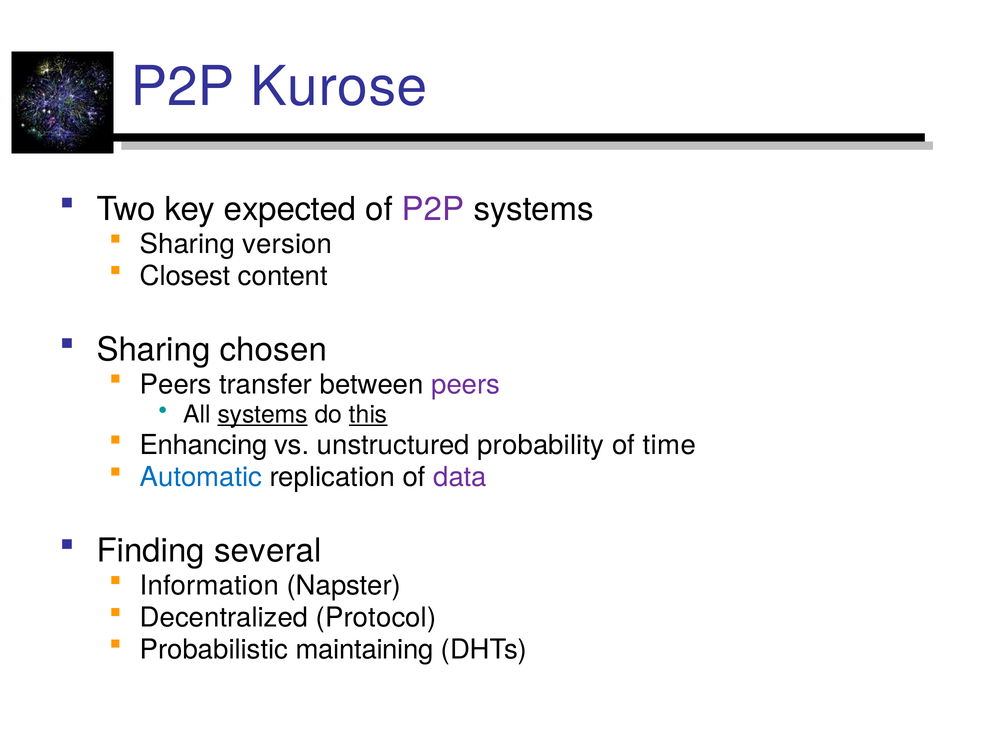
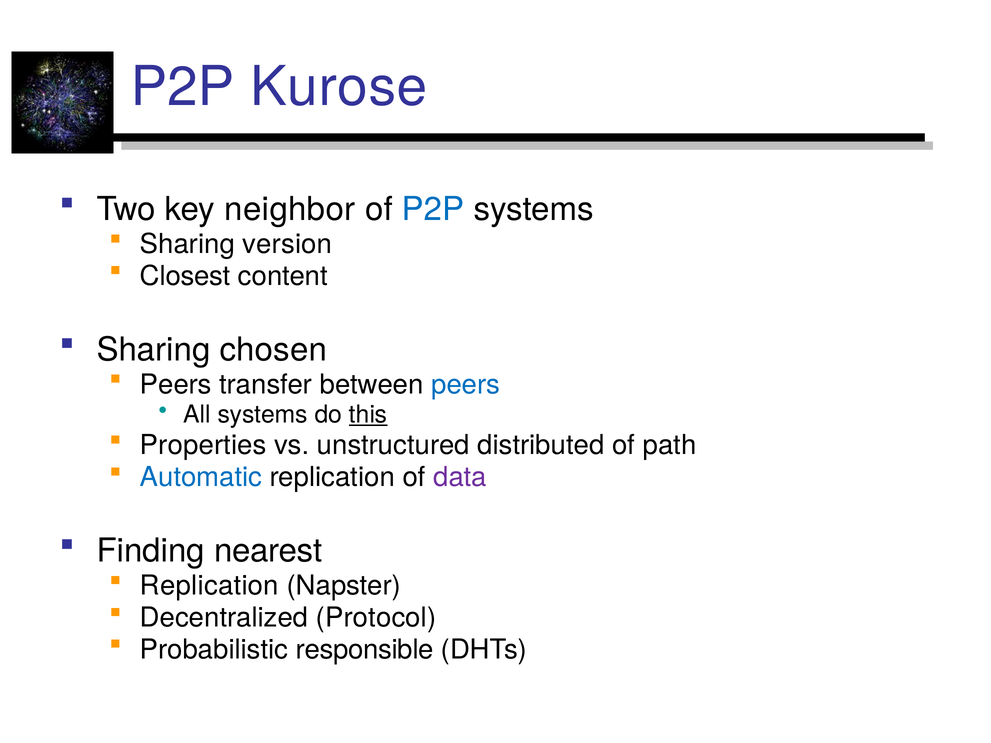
expected: expected -> neighbor (290, 209)
P2P colour: purple -> blue (433, 209)
peers colour: purple -> blue (466, 385)
systems underline: present -> none (263, 415)
Enhancing: Enhancing -> Properties (203, 445)
probability: probability -> distributed (541, 445)
time: time -> path (670, 445)
several: several -> nearest (268, 551)
Information: Information -> Replication (209, 586)
maintaining: maintaining -> responsible (365, 650)
